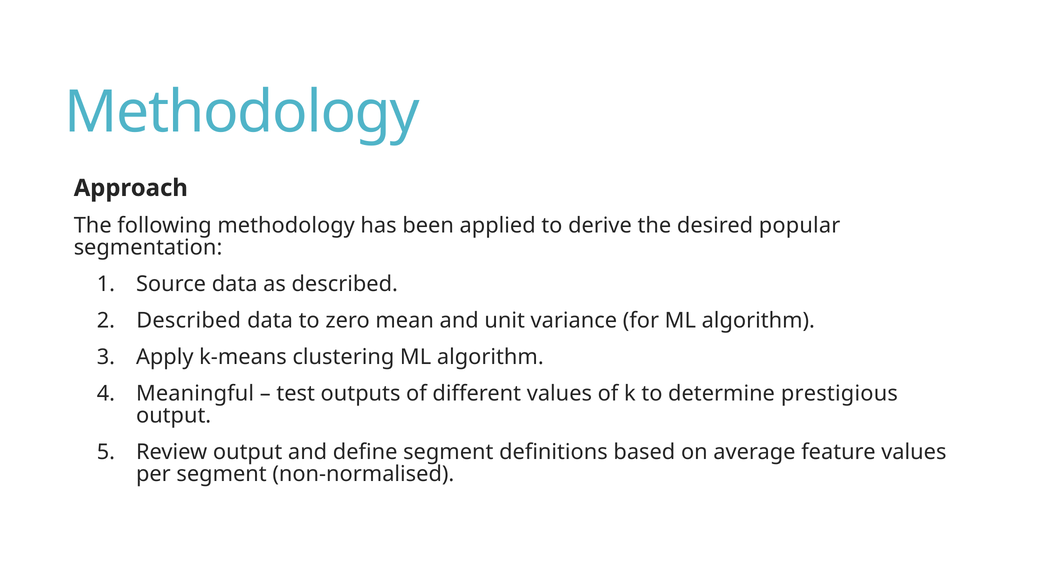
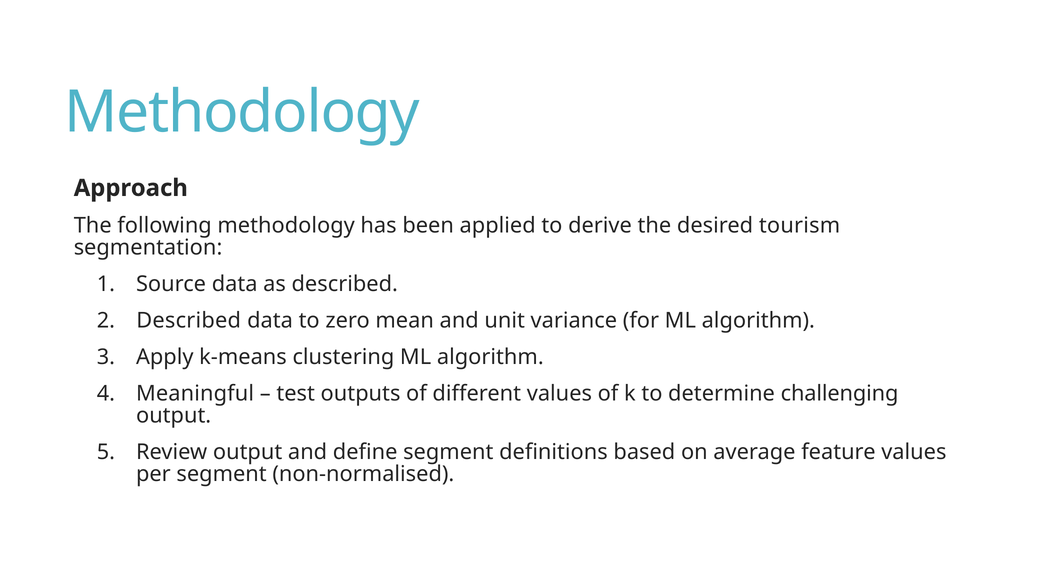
popular: popular -> tourism (800, 226)
prestigious: prestigious -> challenging (840, 394)
